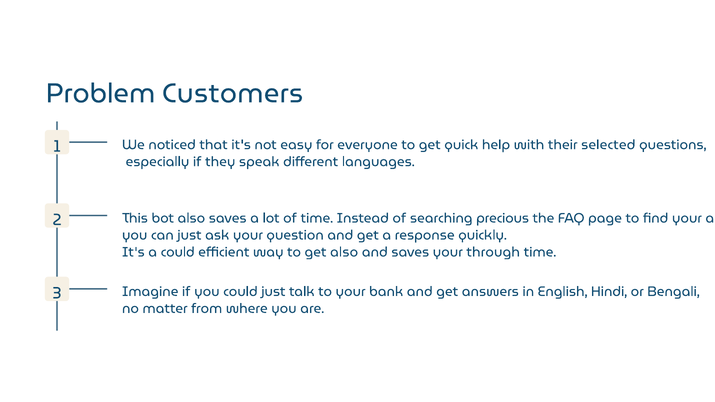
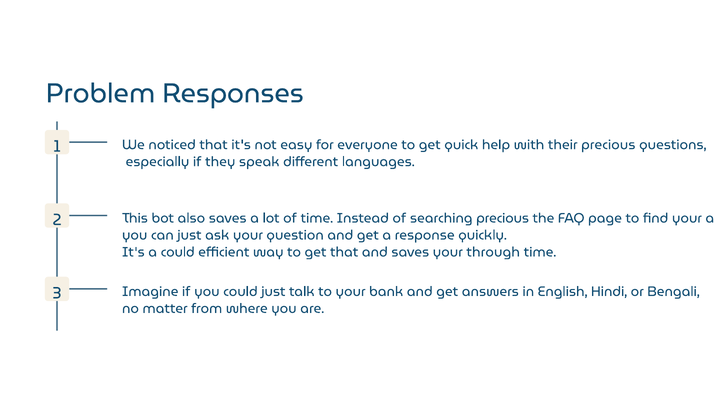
Customers: Customers -> Responses (233, 93)
their selected: selected -> precious (608, 145)
get also: also -> that (344, 252)
